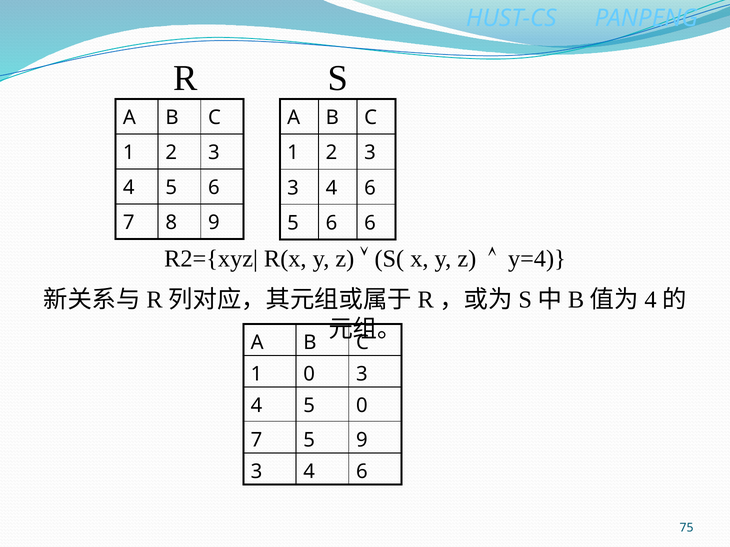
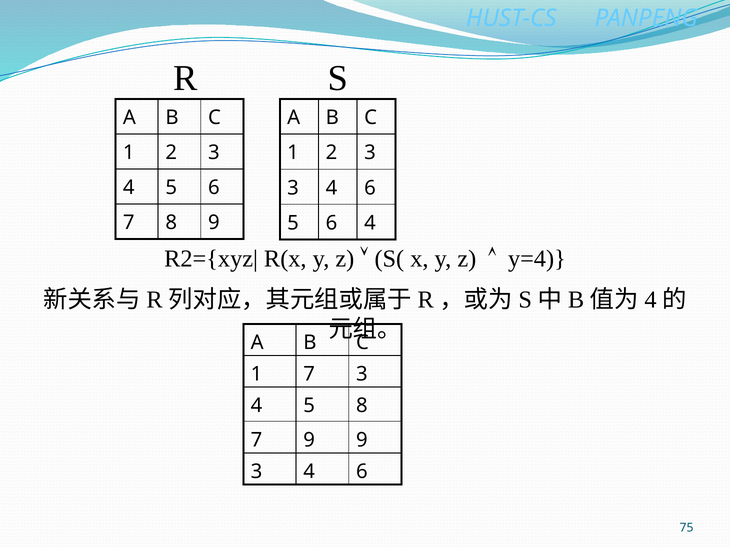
6 6: 6 -> 4 (370, 223)
1 0: 0 -> 7 (309, 374)
5 0: 0 -> 8 (362, 406)
7 5: 5 -> 9 (309, 440)
